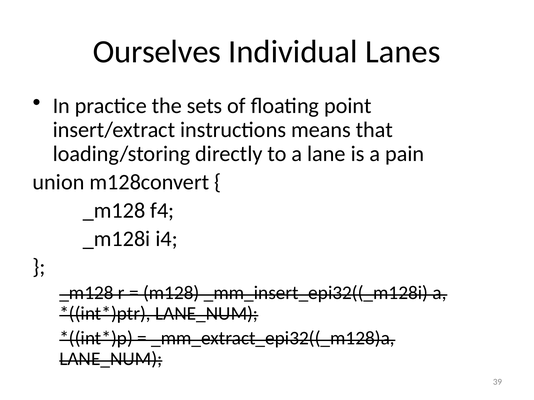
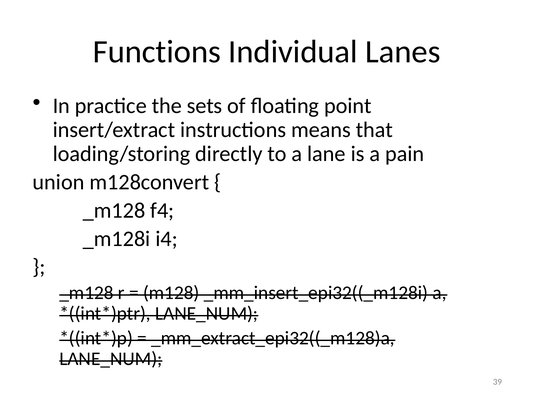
Ourselves: Ourselves -> Functions (157, 52)
